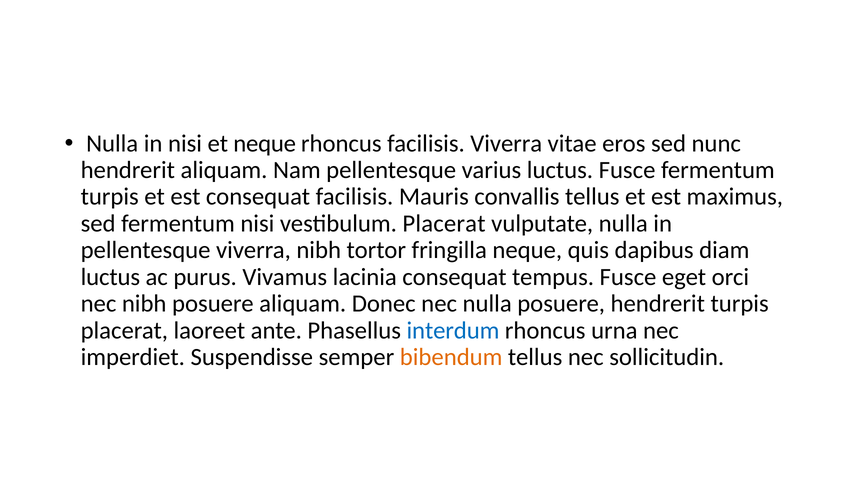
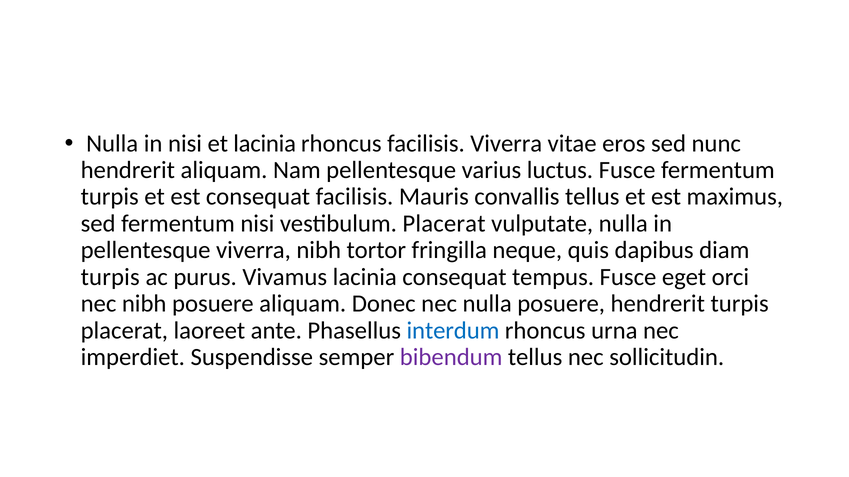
et neque: neque -> lacinia (265, 144)
luctus: luctus -> turpis (110, 277)
bibendum colour: orange -> purple (451, 358)
